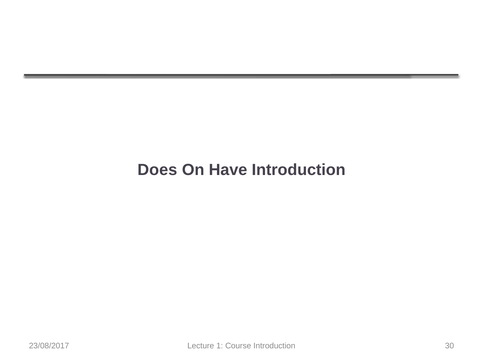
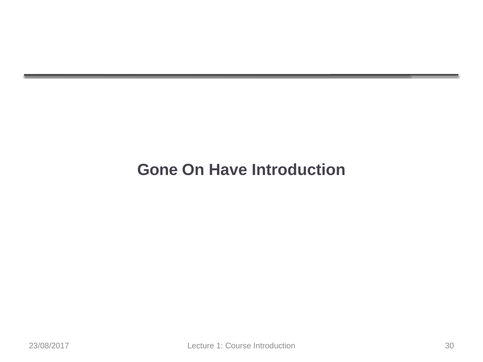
Does: Does -> Gone (158, 170)
